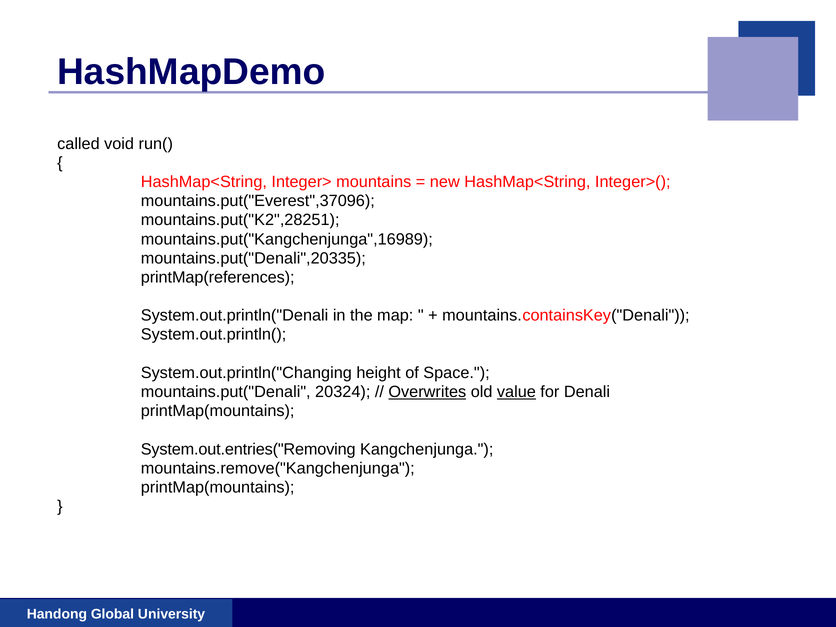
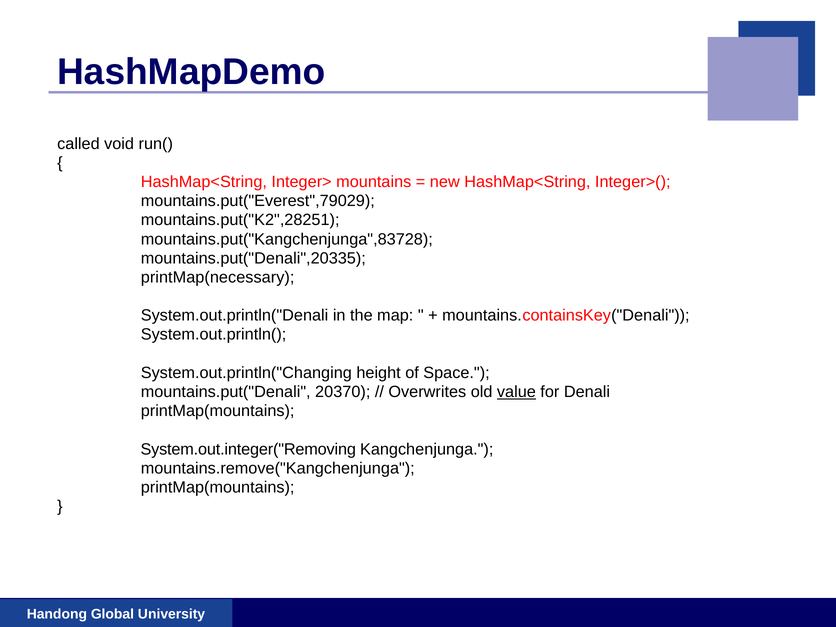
mountains.put("Everest",37096: mountains.put("Everest",37096 -> mountains.put("Everest",79029 (258, 201)
mountains.put("Kangchenjunga",16989: mountains.put("Kangchenjunga",16989 -> mountains.put("Kangchenjunga",83728 (287, 239)
printMap(references: printMap(references -> printMap(necessary (218, 277)
20324: 20324 -> 20370 (343, 392)
Overwrites underline: present -> none (427, 392)
System.out.entries("Removing: System.out.entries("Removing -> System.out.integer("Removing (248, 449)
